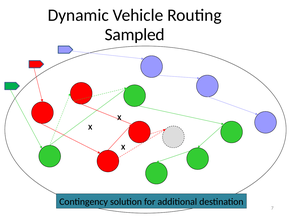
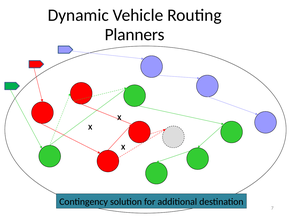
Sampled: Sampled -> Planners (135, 35)
